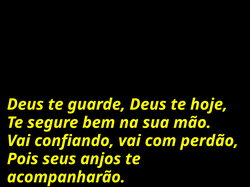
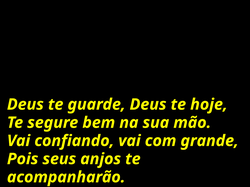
perdão: perdão -> grande (210, 141)
